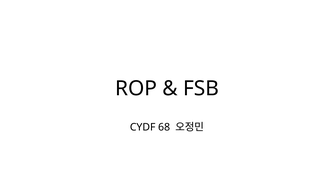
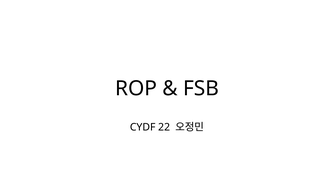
68: 68 -> 22 (164, 127)
